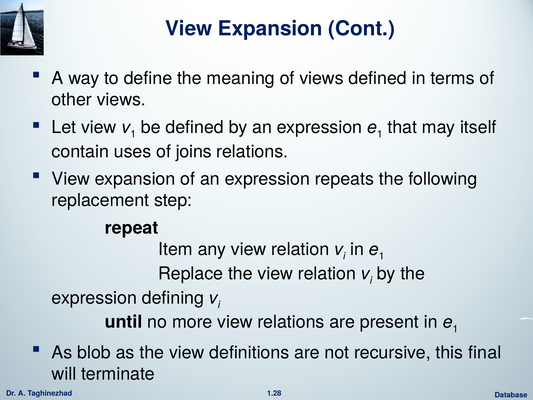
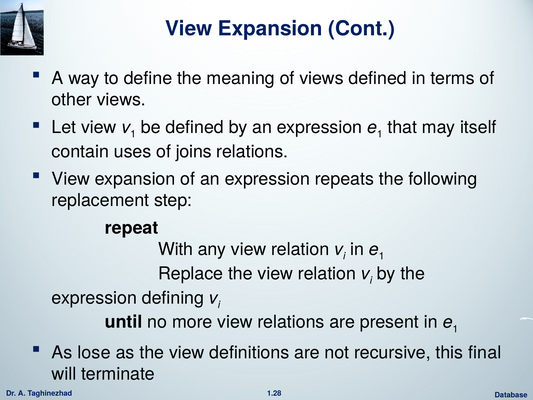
Item: Item -> With (176, 249)
blob: blob -> lose (94, 352)
